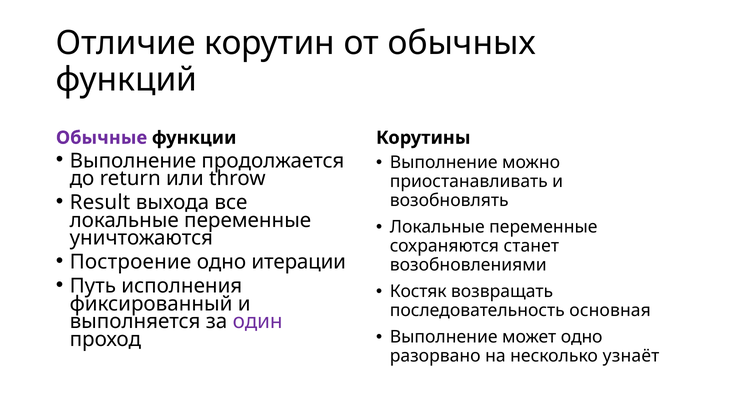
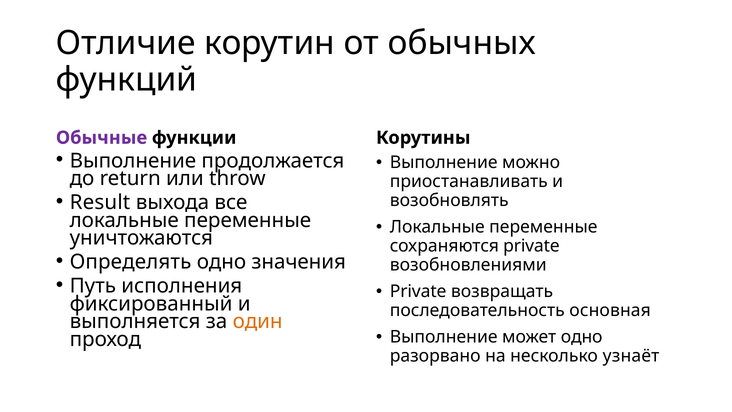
сохраняются станет: станет -> private (531, 246)
Построение: Построение -> Определять (130, 262)
итерации: итерации -> значения (299, 262)
Костяк: Костяк -> Private (418, 291)
один colour: purple -> orange (258, 321)
